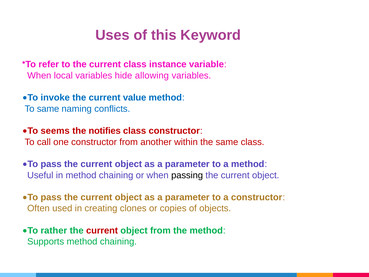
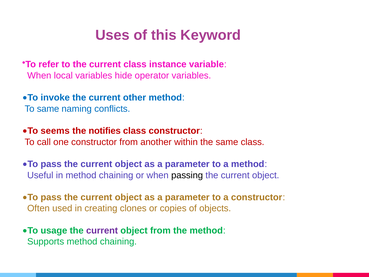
allowing: allowing -> operator (152, 75)
value: value -> other (135, 98)
rather: rather -> usage (54, 230)
current colour: red -> purple (102, 230)
